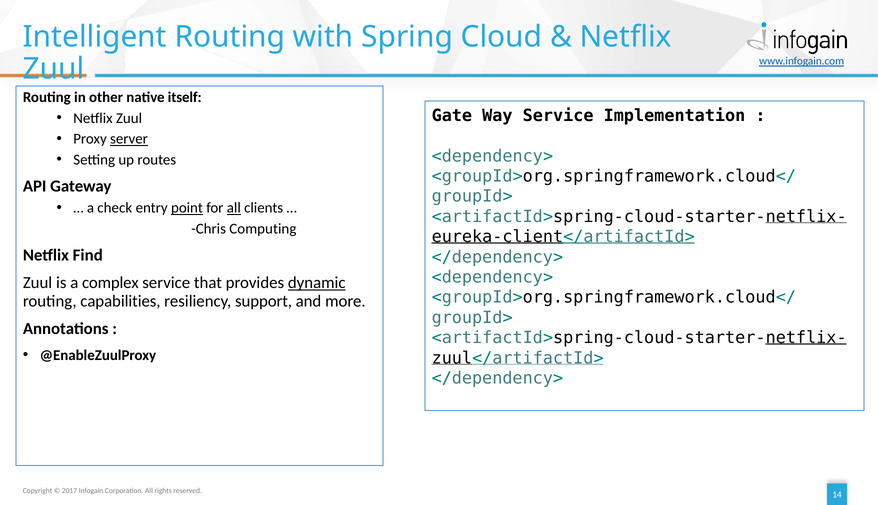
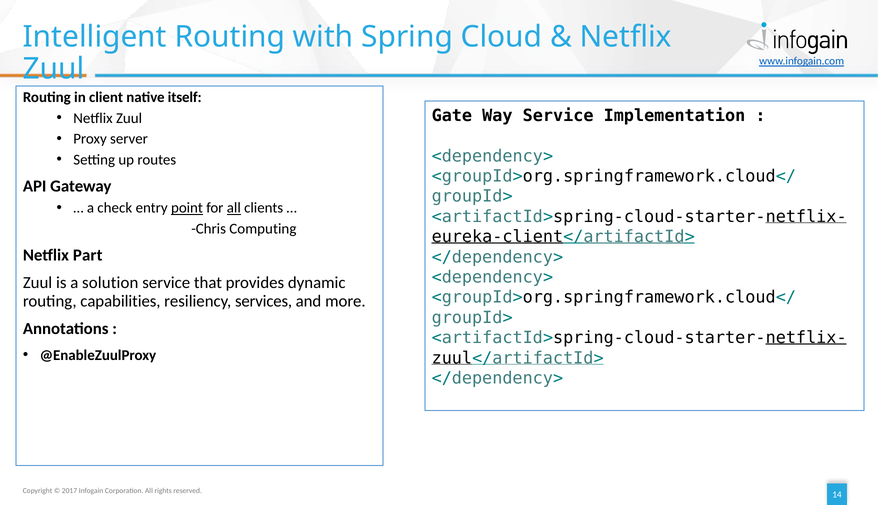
other: other -> client (106, 97)
server underline: present -> none (129, 139)
Find: Find -> Part (88, 255)
complex: complex -> solution (110, 283)
dynamic underline: present -> none (317, 283)
support: support -> services (264, 301)
